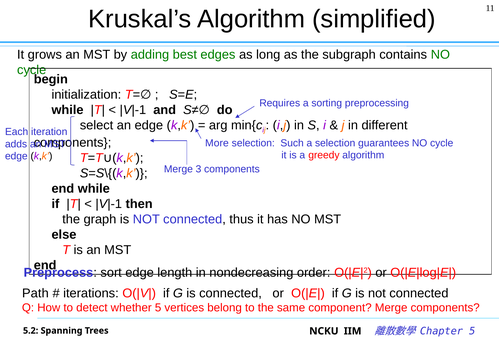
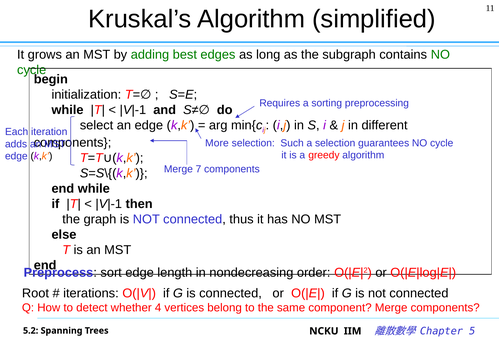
3: 3 -> 7 (198, 169)
Path: Path -> Root (35, 294)
whether 5: 5 -> 4 (158, 308)
